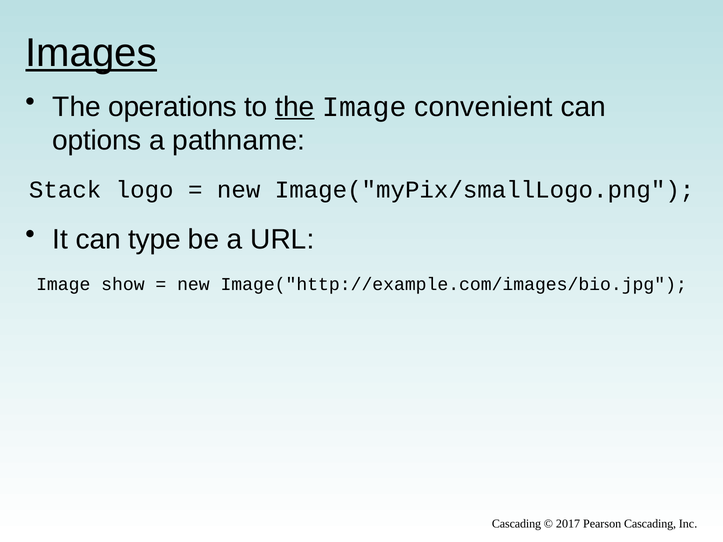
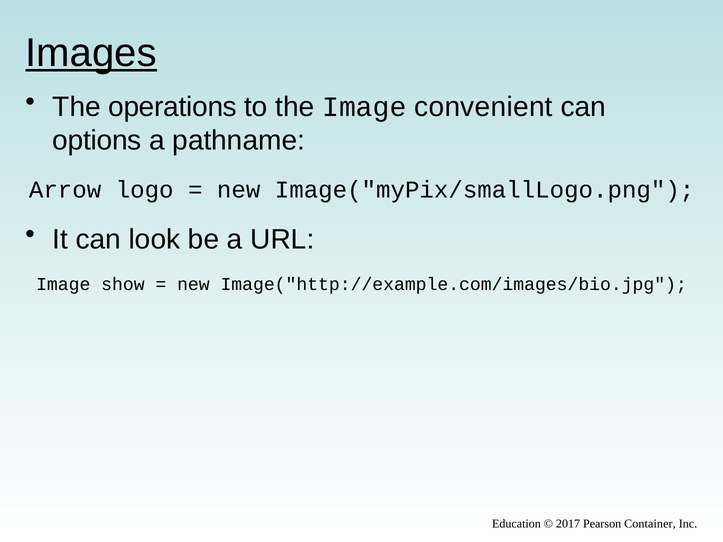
the underline: present -> none (295, 107)
Stack: Stack -> Arrow (65, 190)
type: type -> look (154, 239)
Cascading: Cascading -> Education (516, 524)
Pearson Cascading: Cascading -> Container (650, 524)
